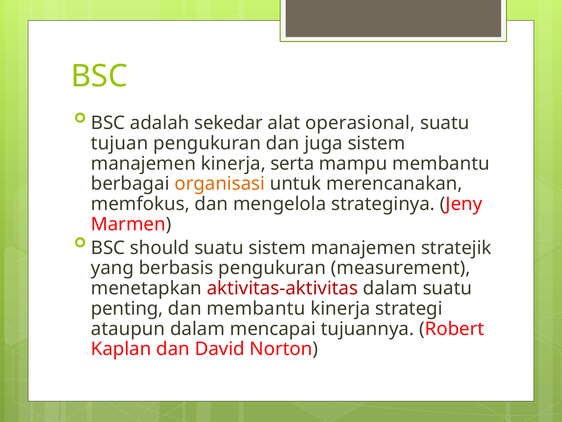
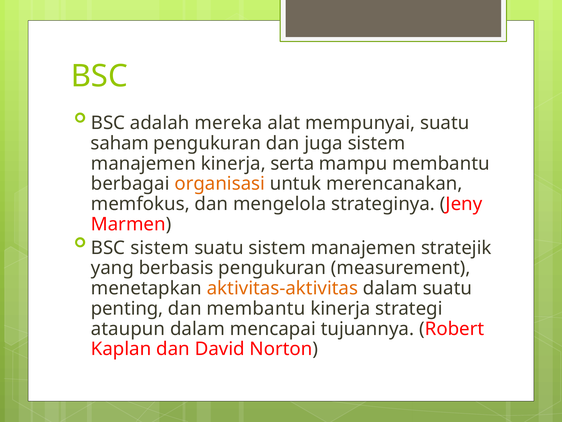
sekedar: sekedar -> mereka (228, 123)
operasional: operasional -> mempunyai (360, 123)
tujuan: tujuan -> saham (120, 143)
BSC should: should -> sistem (160, 248)
aktivitas-aktivitas colour: red -> orange (282, 288)
